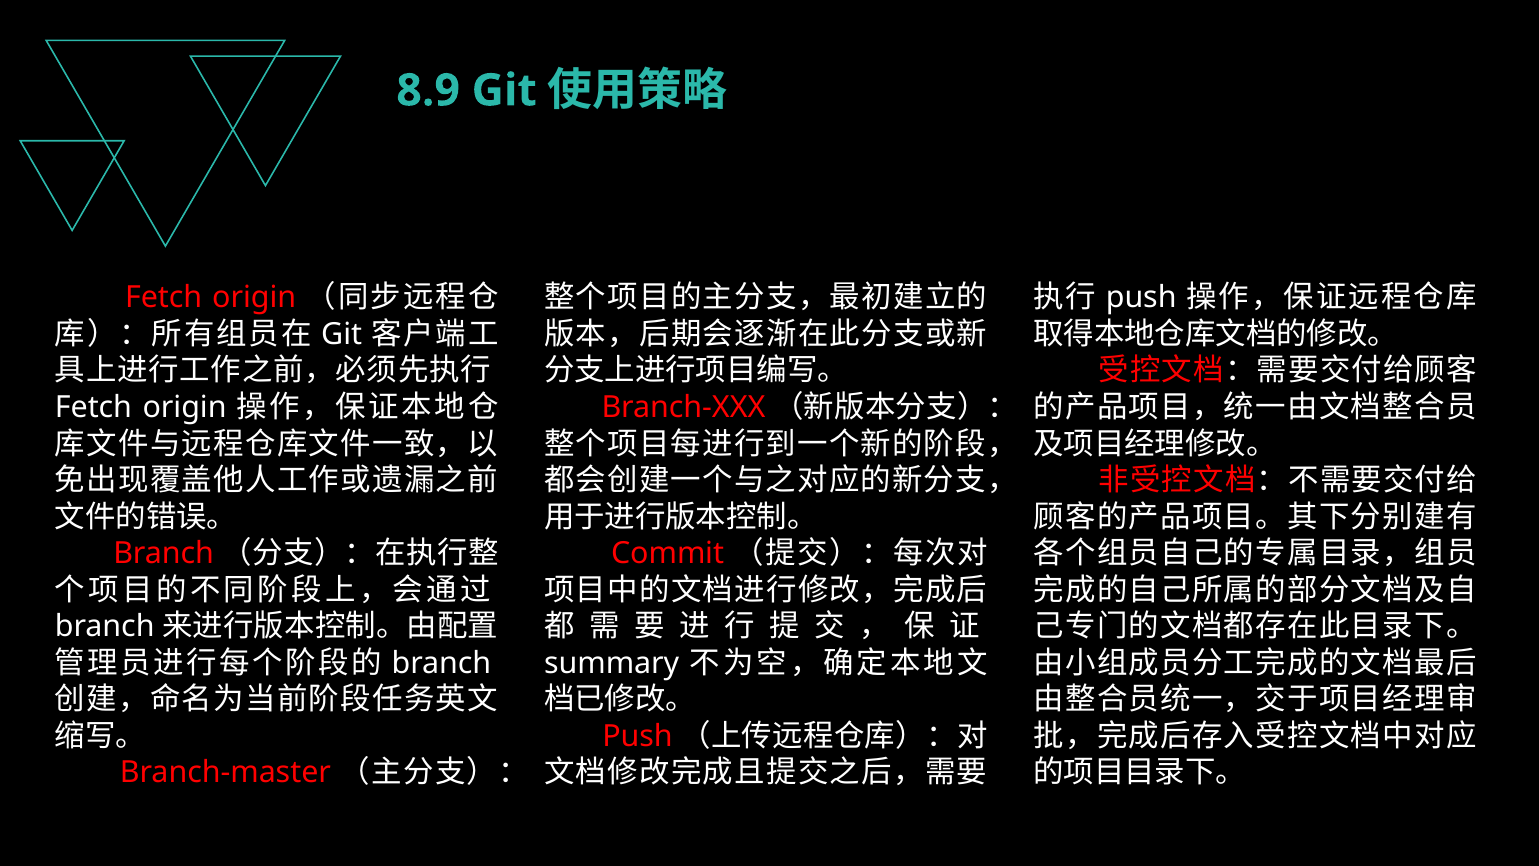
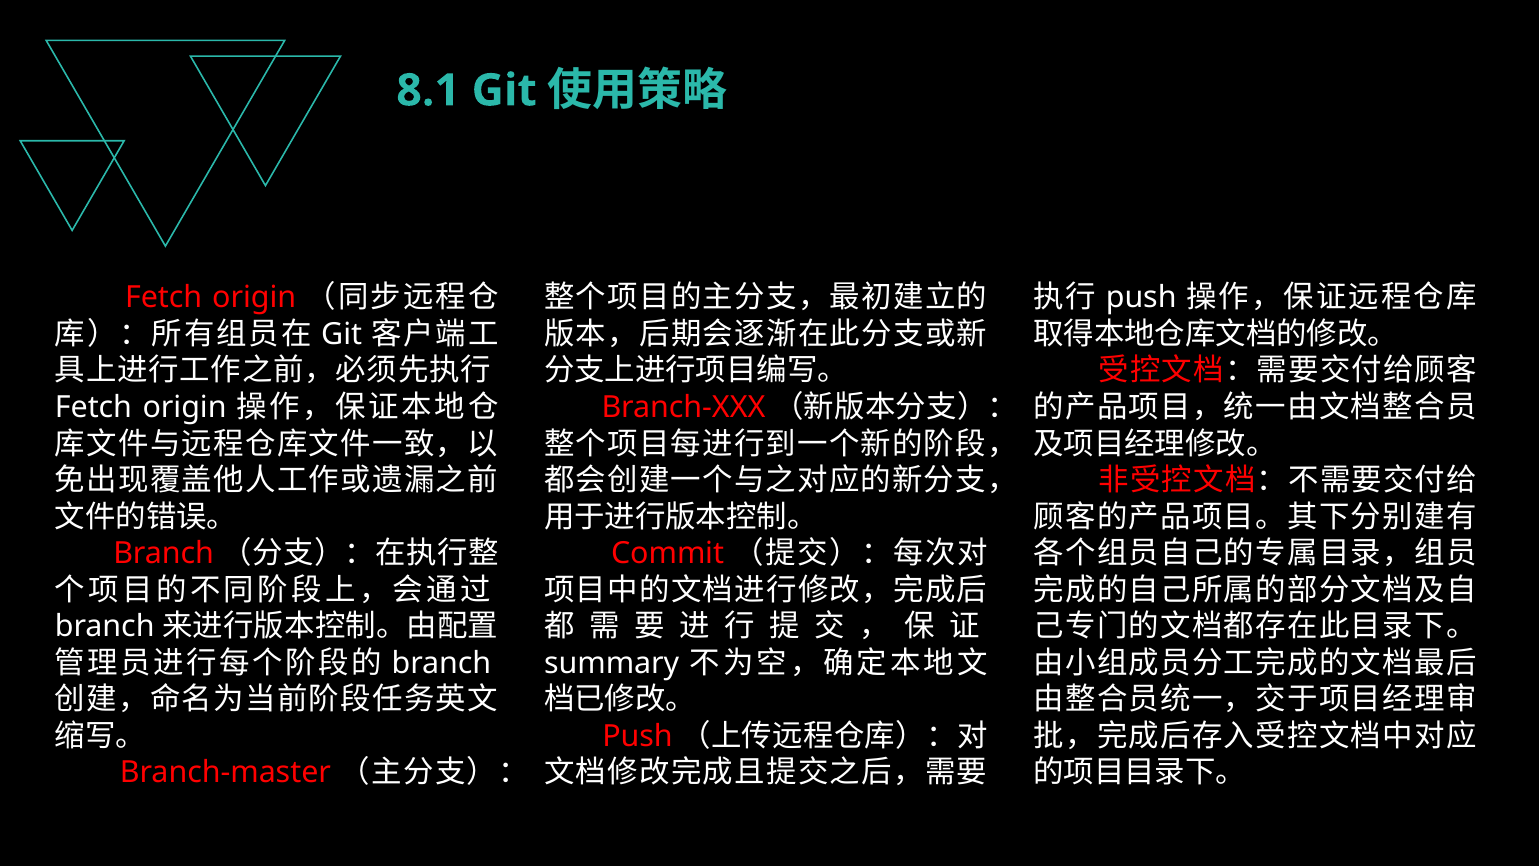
8.9: 8.9 -> 8.1 (428, 90)
